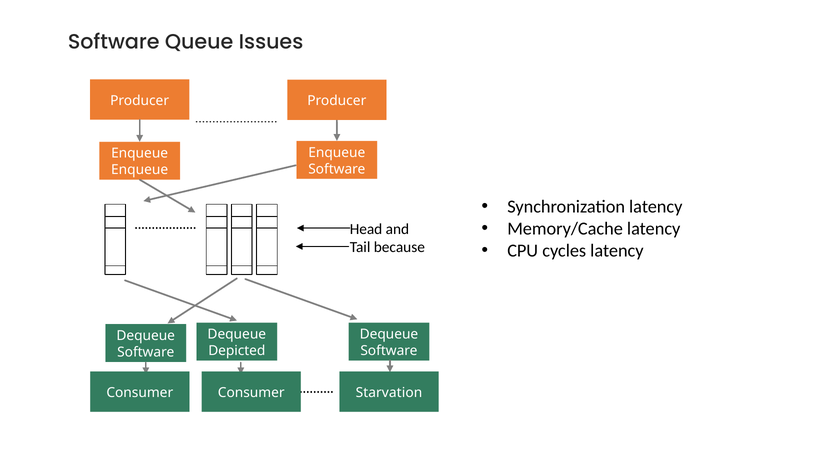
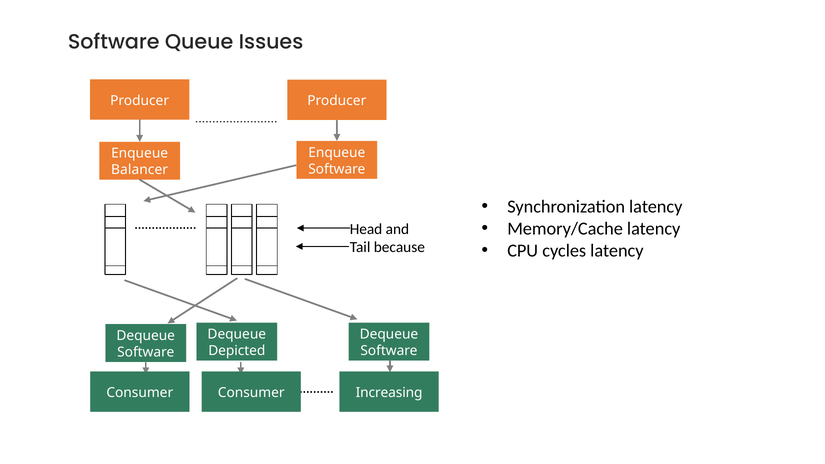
Enqueue: Enqueue -> Balancer (140, 170)
Starvation: Starvation -> Increasing (389, 393)
